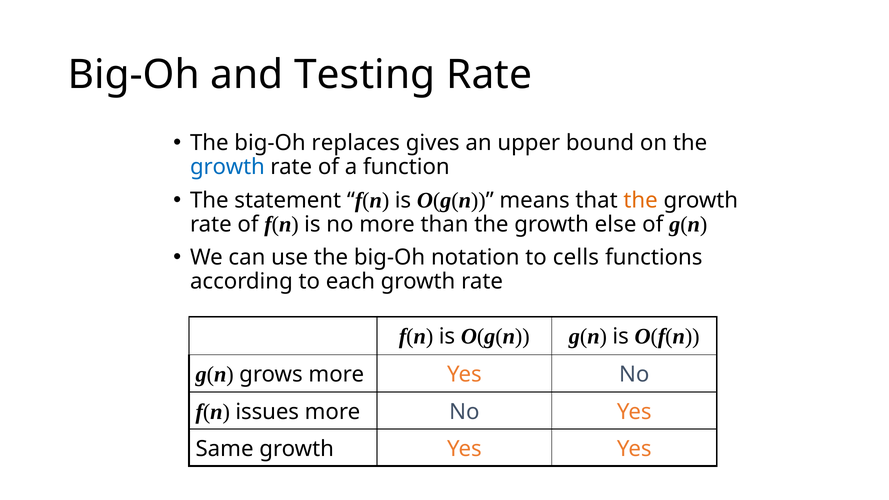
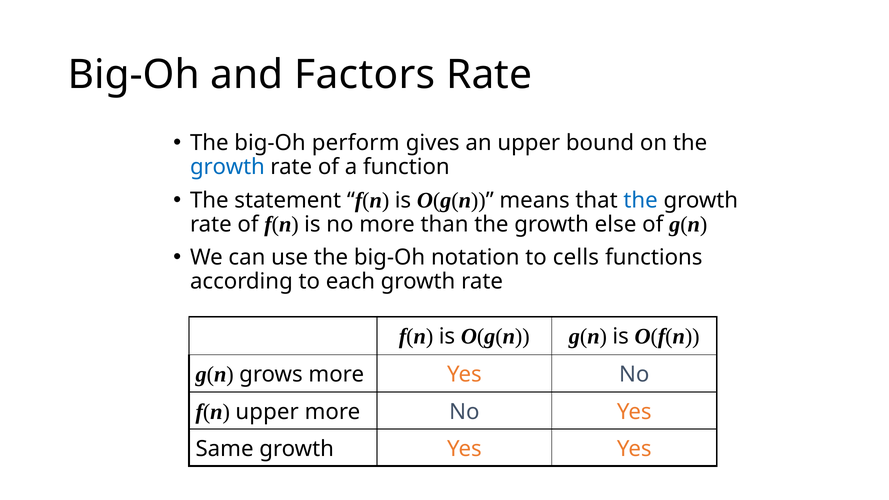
Testing: Testing -> Factors (365, 75)
replaces: replaces -> perform (356, 143)
the colour: orange -> blue (641, 200)
f(n issues: issues -> upper (267, 412)
